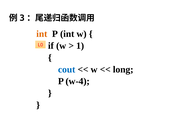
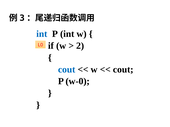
int colour: orange -> blue (42, 34)
1: 1 -> 2 (80, 46)
long: long -> cout (123, 70)
w-4: w-4 -> w-0 (78, 82)
